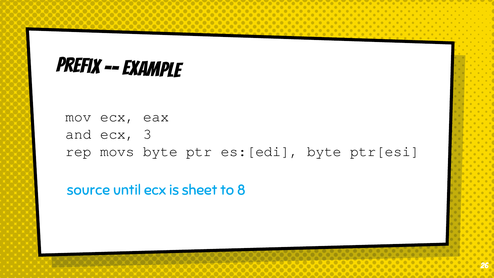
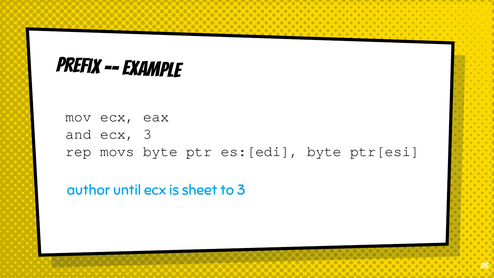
source: source -> author (89, 190)
to 8: 8 -> 3 (241, 190)
